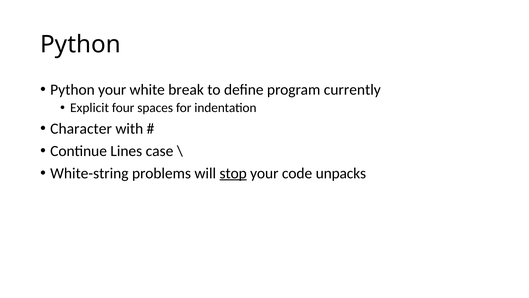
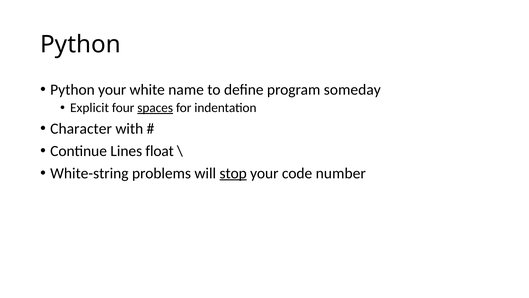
break: break -> name (186, 89)
currently: currently -> someday (352, 89)
spaces underline: none -> present (155, 108)
case: case -> float (160, 151)
unpacks: unpacks -> number (341, 173)
